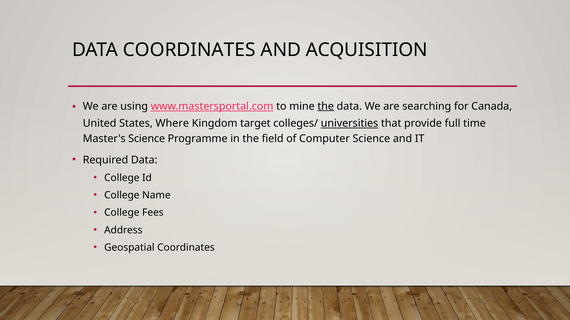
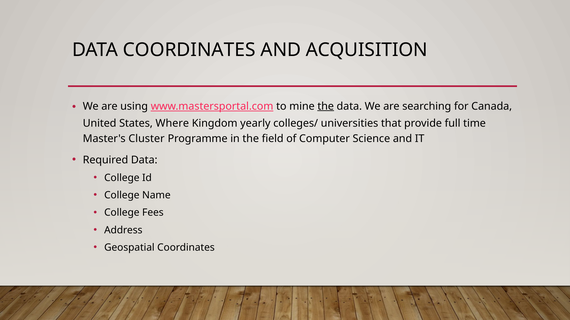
target: target -> yearly (255, 124)
universities underline: present -> none (350, 124)
Master's Science: Science -> Cluster (147, 139)
